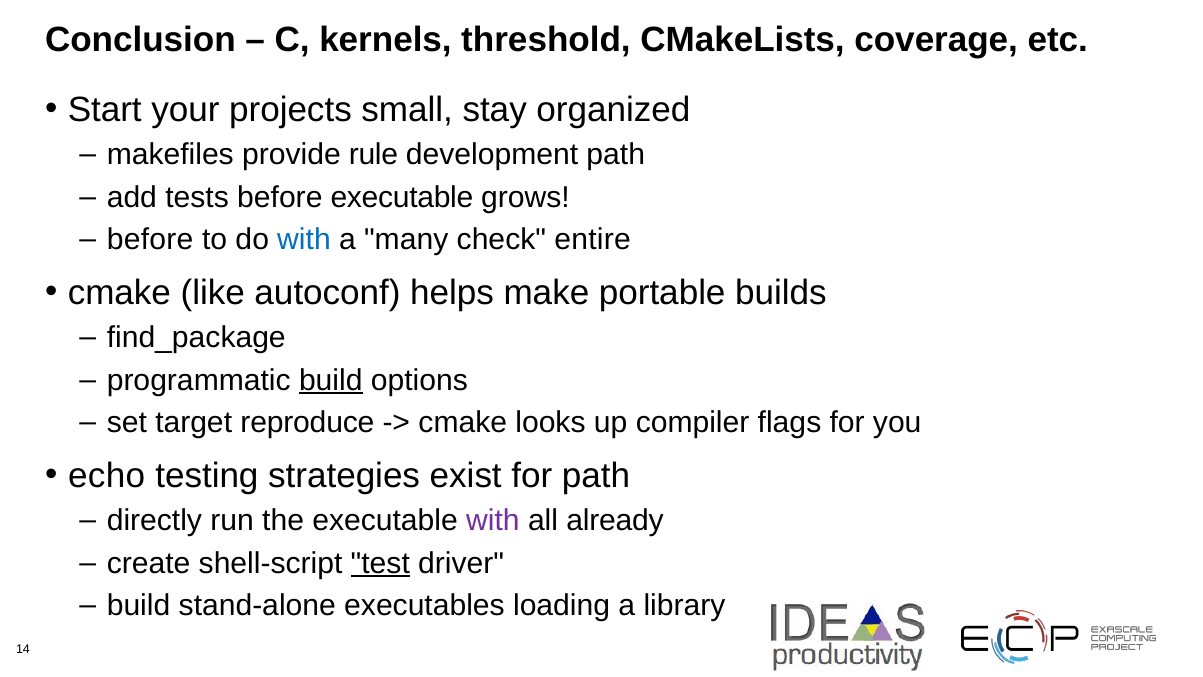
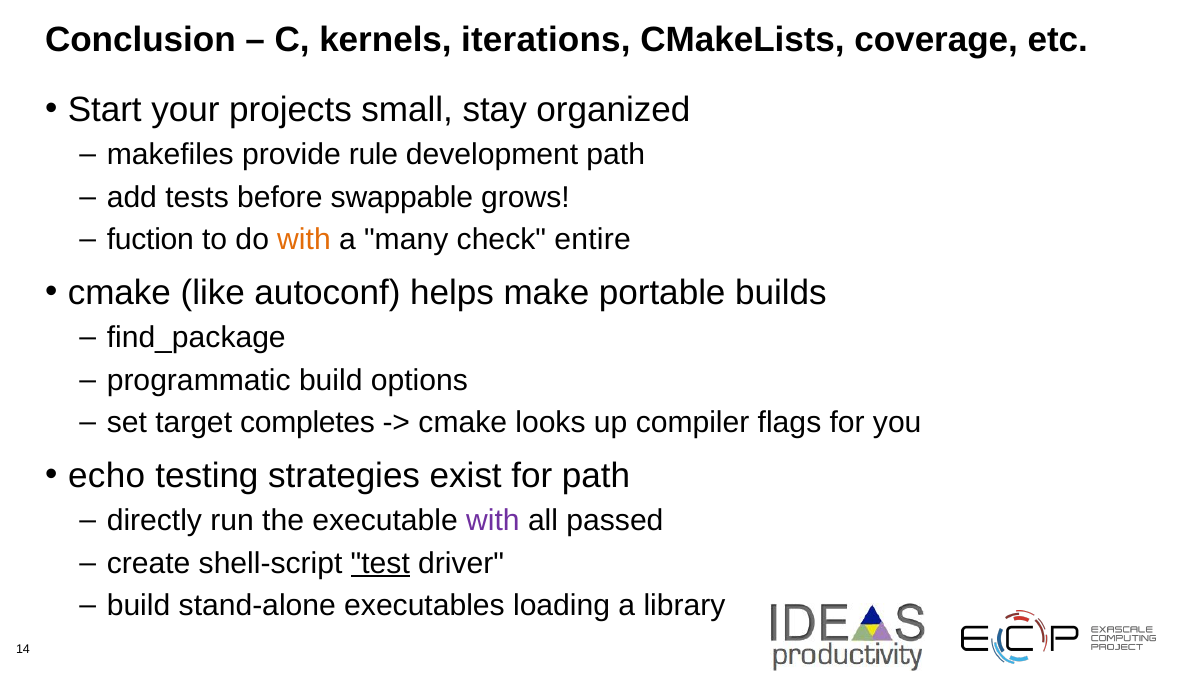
threshold: threshold -> iterations (546, 40)
before executable: executable -> swappable (402, 197)
before: before -> fuction (150, 240)
with colour: blue -> orange (304, 240)
build underline: present -> none (331, 380)
reproduce: reproduce -> completes (307, 423)
already: already -> passed (615, 521)
